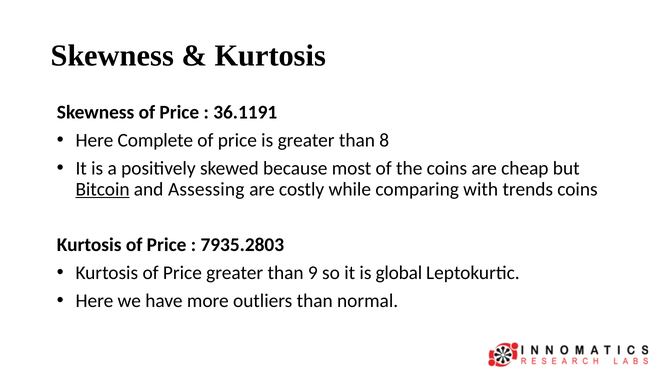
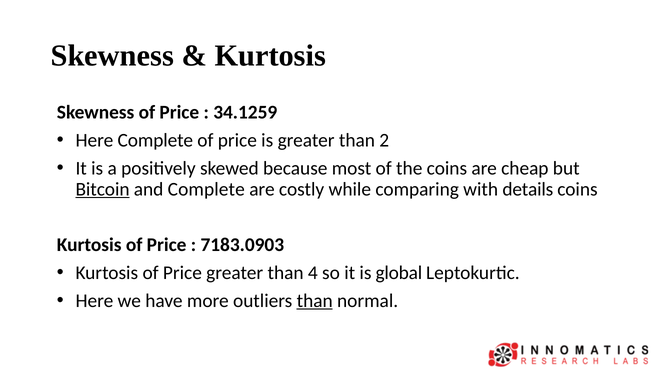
36.1191: 36.1191 -> 34.1259 (245, 112)
8: 8 -> 2 (384, 140)
and Assessing: Assessing -> Complete (206, 189)
trends: trends -> details (528, 189)
7935.2803: 7935.2803 -> 7183.0903 (242, 245)
9: 9 -> 4 (313, 272)
than underline: none -> present (315, 300)
